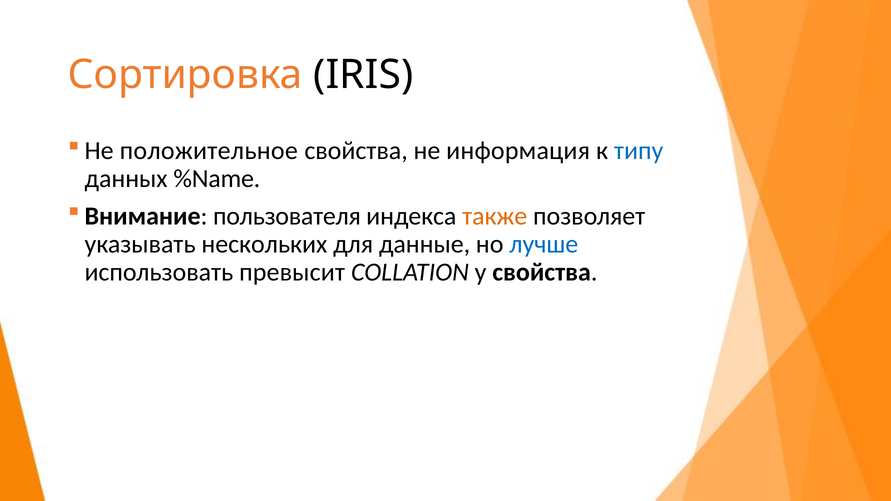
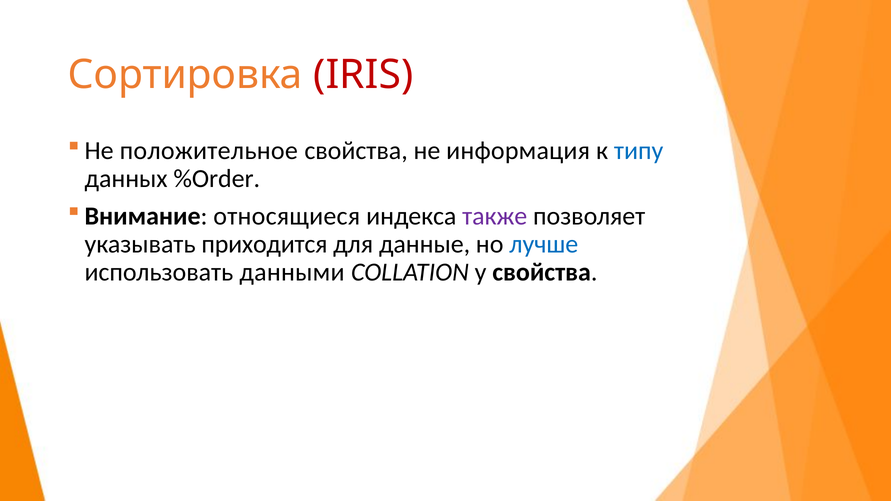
IRIS colour: black -> red (363, 75)
%Name: %Name -> %Order (217, 179)
пользователя: пользователя -> относящиеся (287, 216)
также colour: orange -> purple (495, 216)
нескольких: нескольких -> приходится (264, 244)
превысит: превысит -> данными (292, 272)
